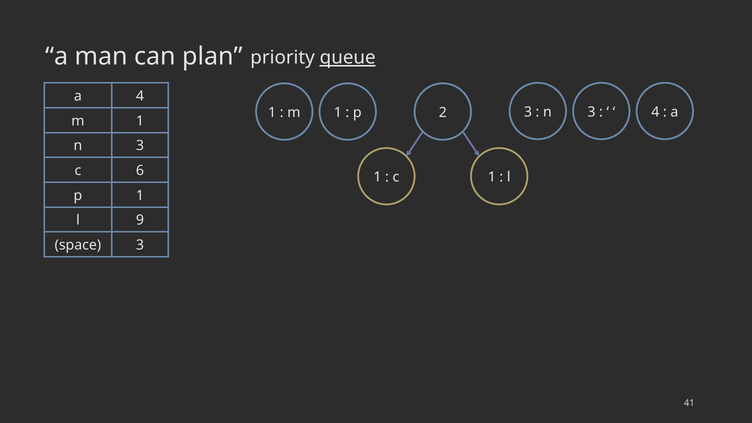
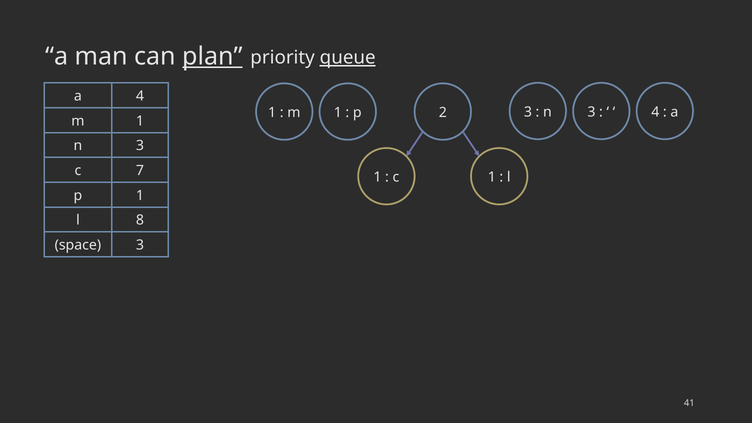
plan underline: none -> present (212, 56)
6: 6 -> 7 (140, 171)
9: 9 -> 8 (140, 220)
